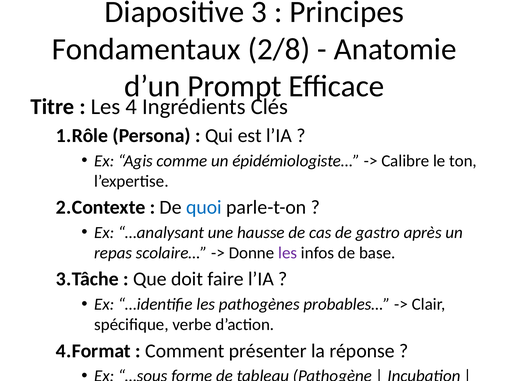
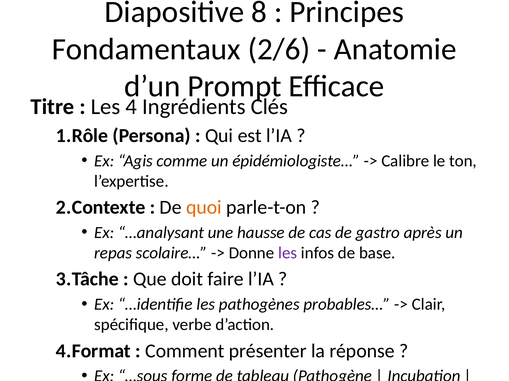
3: 3 -> 8 (259, 12)
2/8: 2/8 -> 2/6 (279, 49)
quoi colour: blue -> orange (204, 208)
